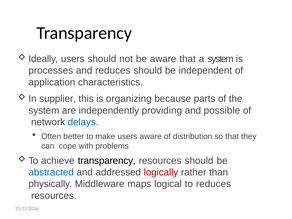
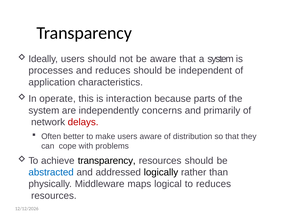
supplier: supplier -> operate (58, 99)
organizing: organizing -> interaction (129, 99)
providing: providing -> concerns (162, 110)
possible: possible -> primarily (222, 110)
delays colour: blue -> red (83, 122)
logically colour: red -> black (161, 172)
